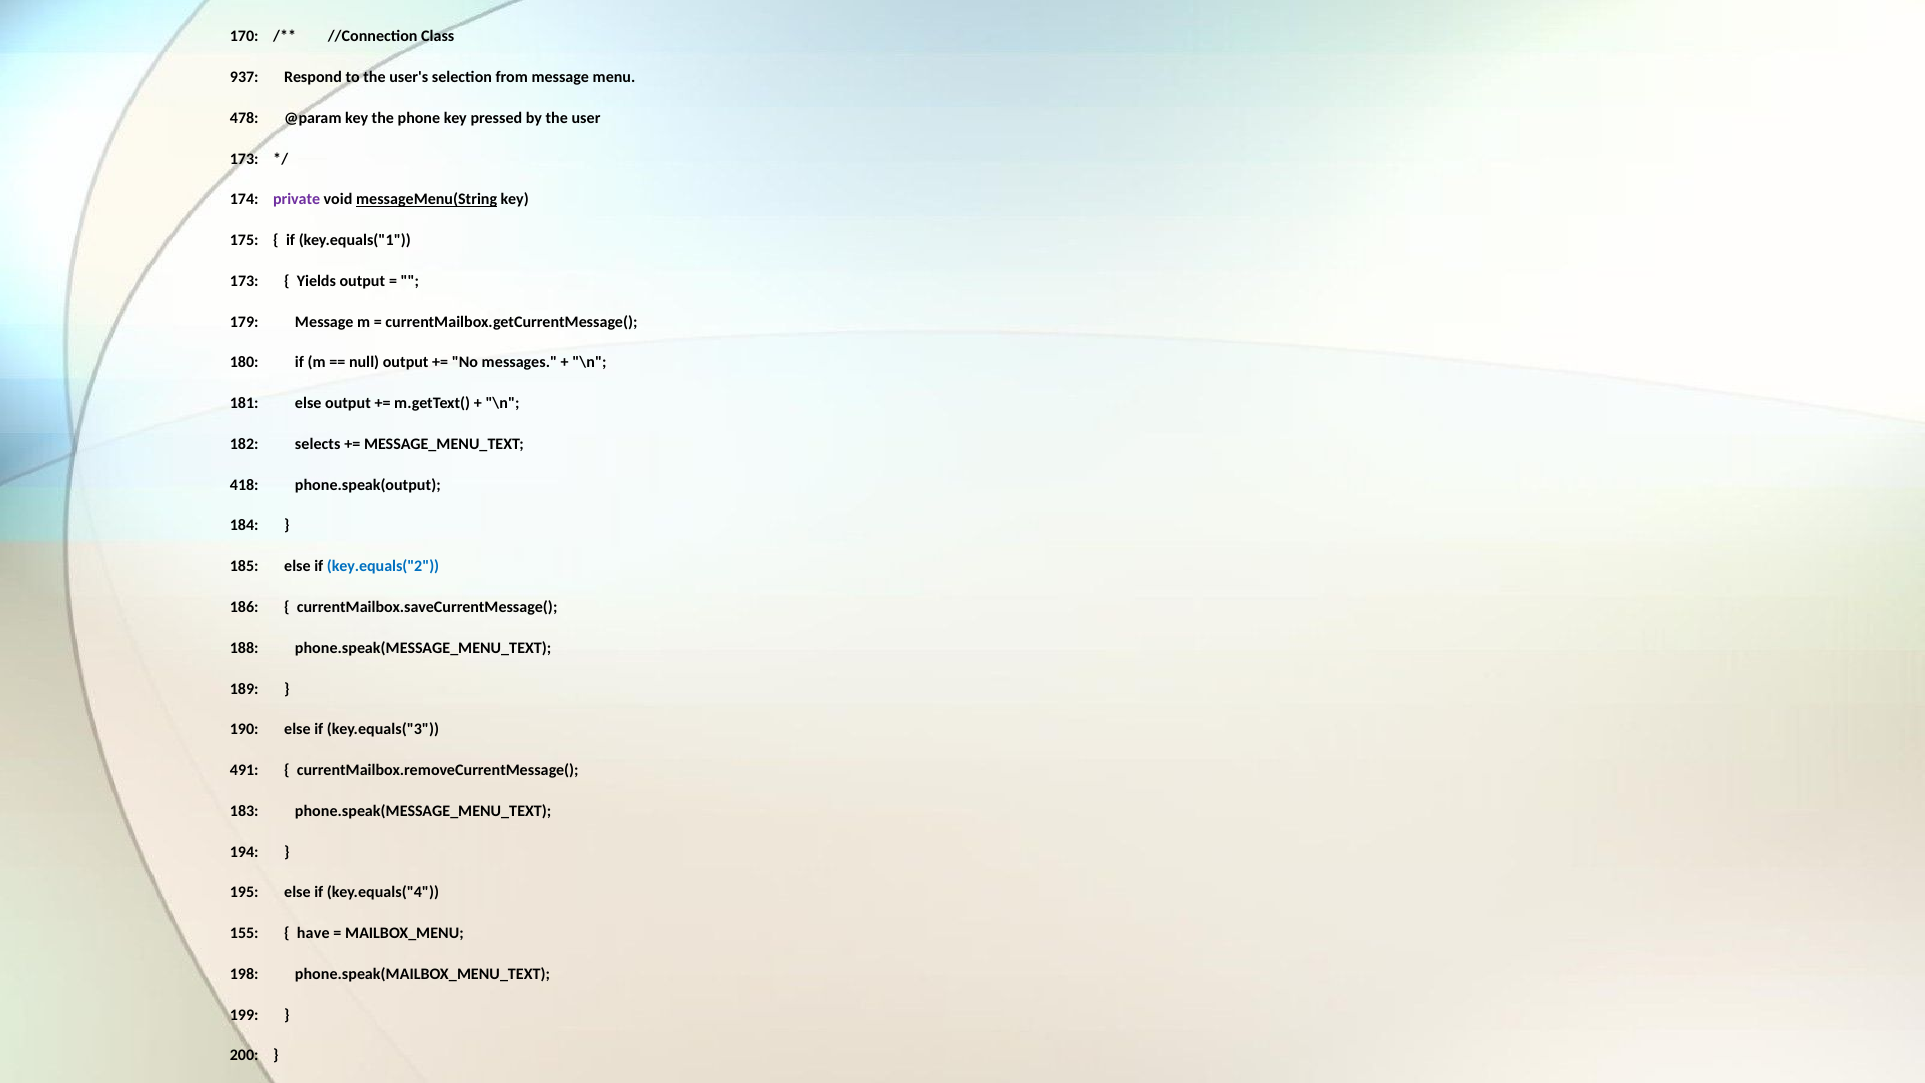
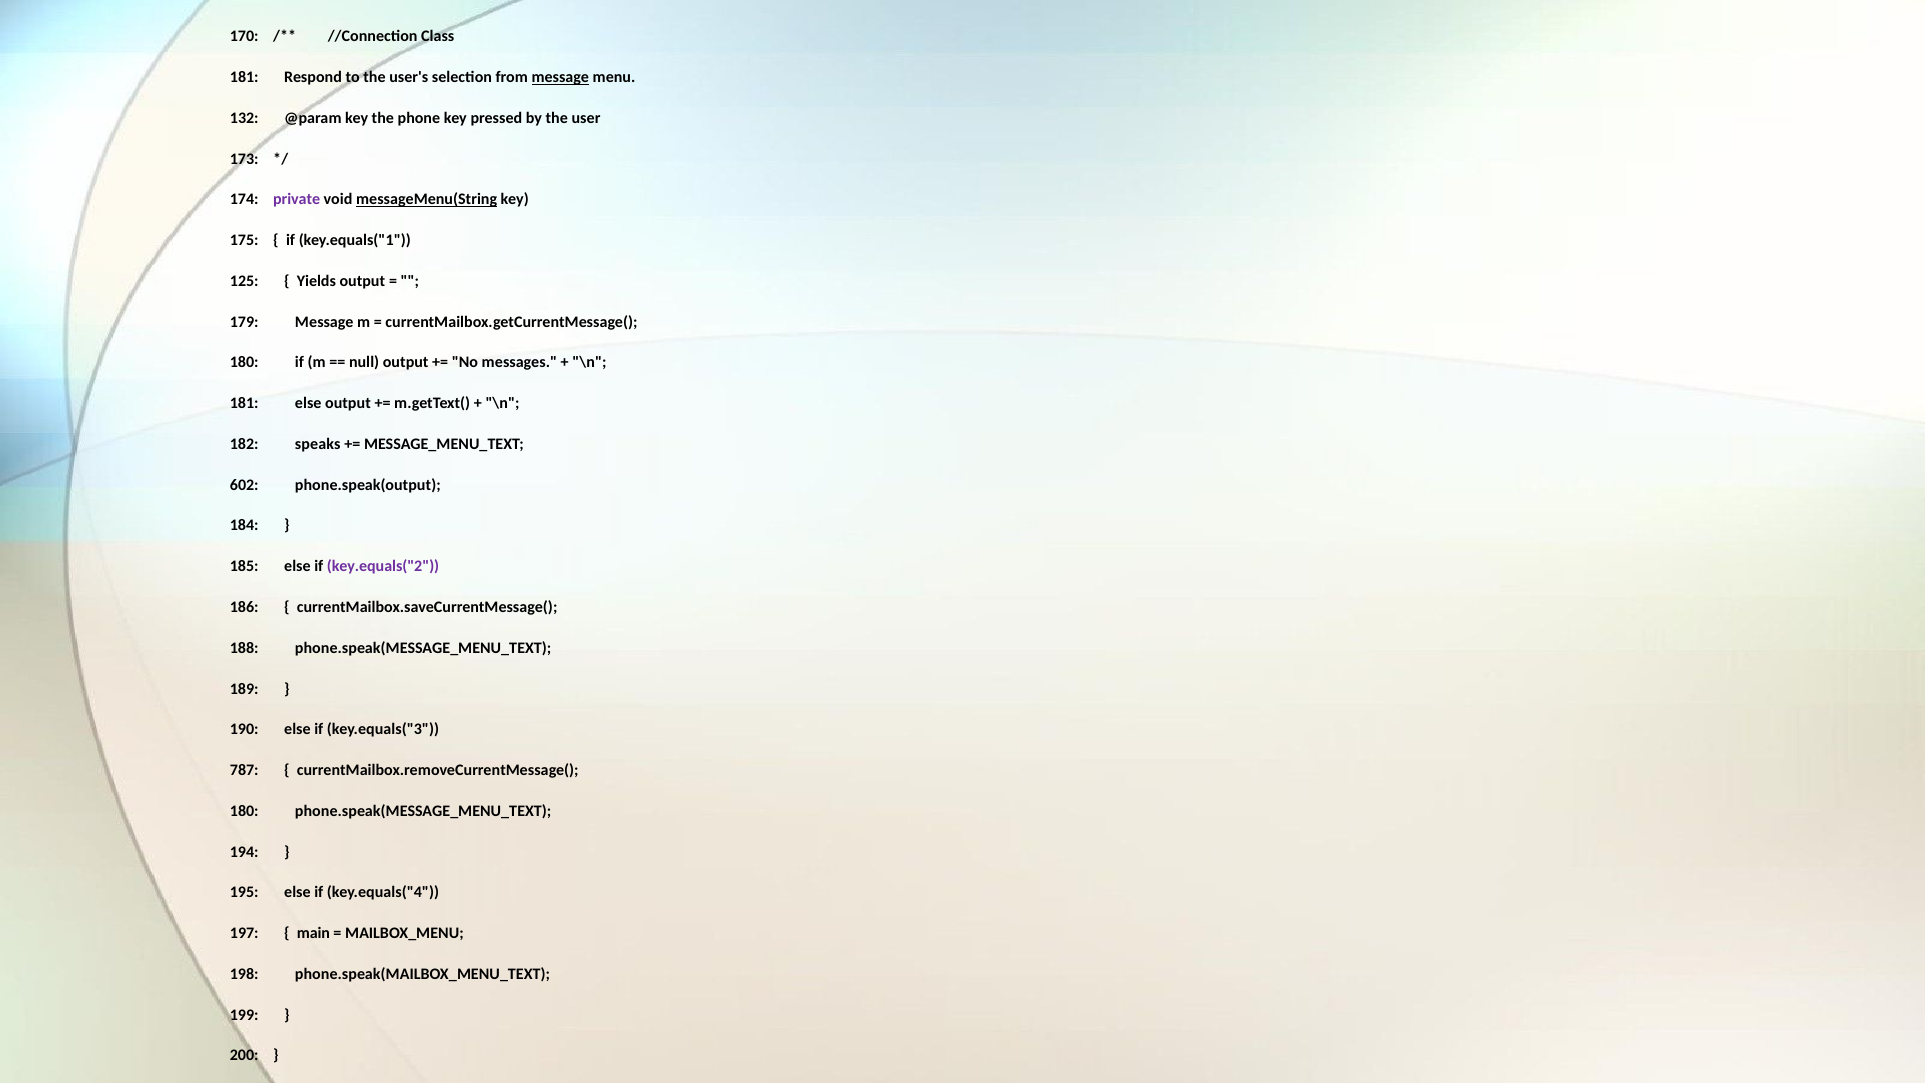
937: 937 -> 181 (244, 77)
message underline: none -> present (560, 77)
478: 478 -> 132 (244, 118)
173: 173 -> 125 (244, 281)
selects: selects -> speaks (318, 444)
418: 418 -> 602 (244, 485)
key.equals("2 colour: blue -> purple (383, 566)
491: 491 -> 787 (244, 770)
183: 183 -> 180 (244, 811)
155: 155 -> 197 (244, 933)
have: have -> main (313, 933)
